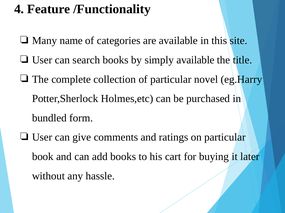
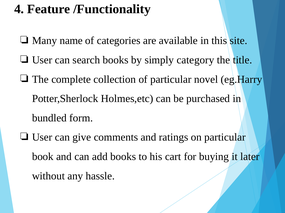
simply available: available -> category (195, 60)
